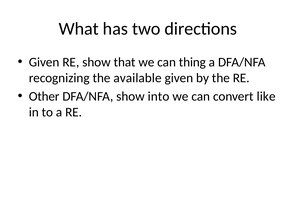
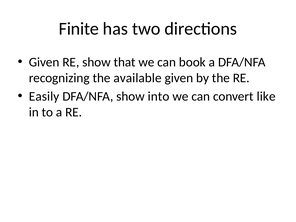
What: What -> Finite (79, 29)
thing: thing -> book (192, 62)
Other: Other -> Easily (44, 96)
